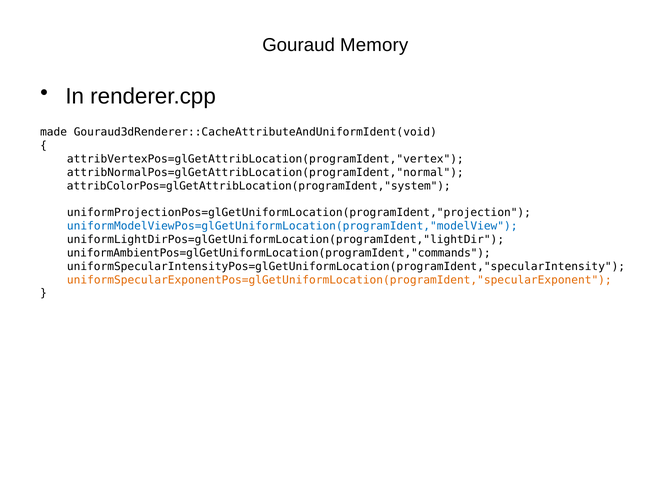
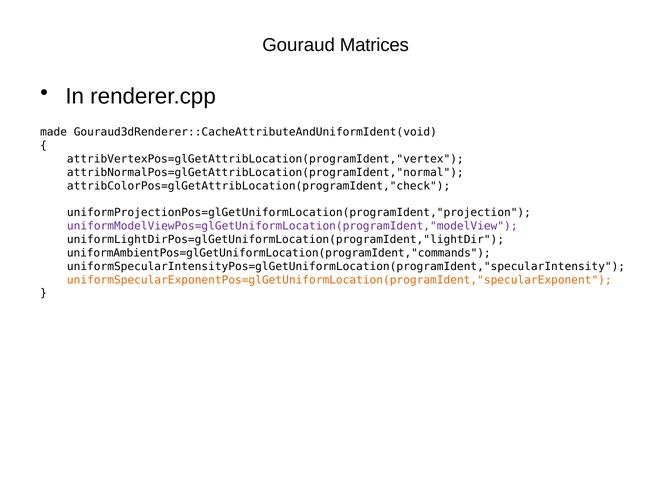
Memory: Memory -> Matrices (374, 45)
attribColorPos=glGetAttribLocation(programIdent,"system: attribColorPos=glGetAttribLocation(programIdent,"system -> attribColorPos=glGetAttribLocation(programIdent,"check (259, 186)
uniformModelViewPos=glGetUniformLocation(programIdent,"modelView colour: blue -> purple (292, 226)
